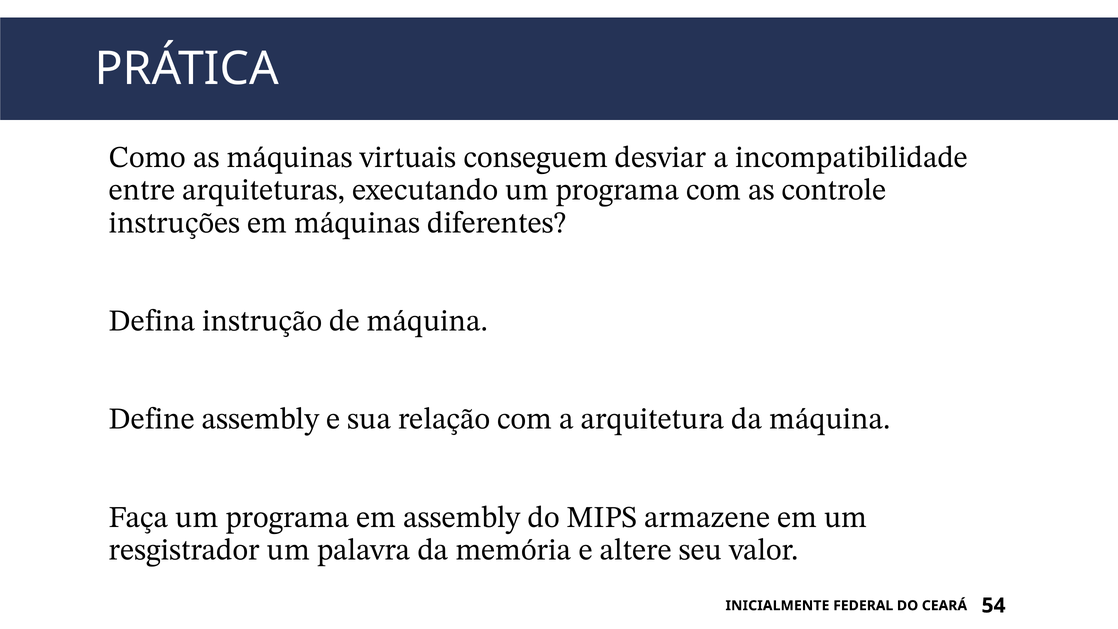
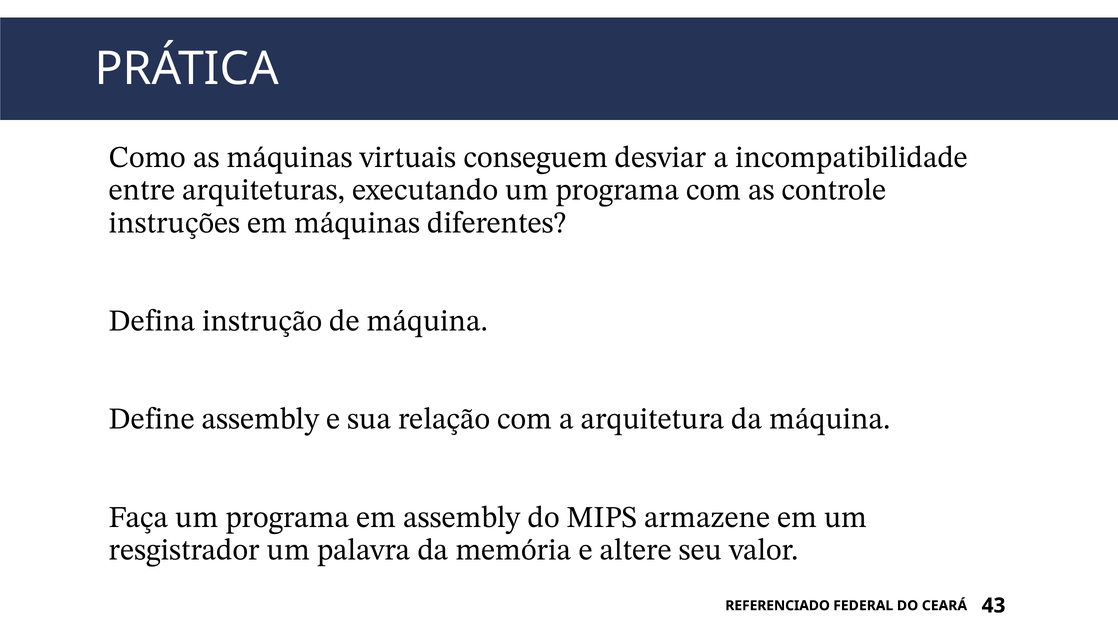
INICIALMENTE: INICIALMENTE -> REFERENCIADO (778, 606)
54: 54 -> 43 (994, 605)
